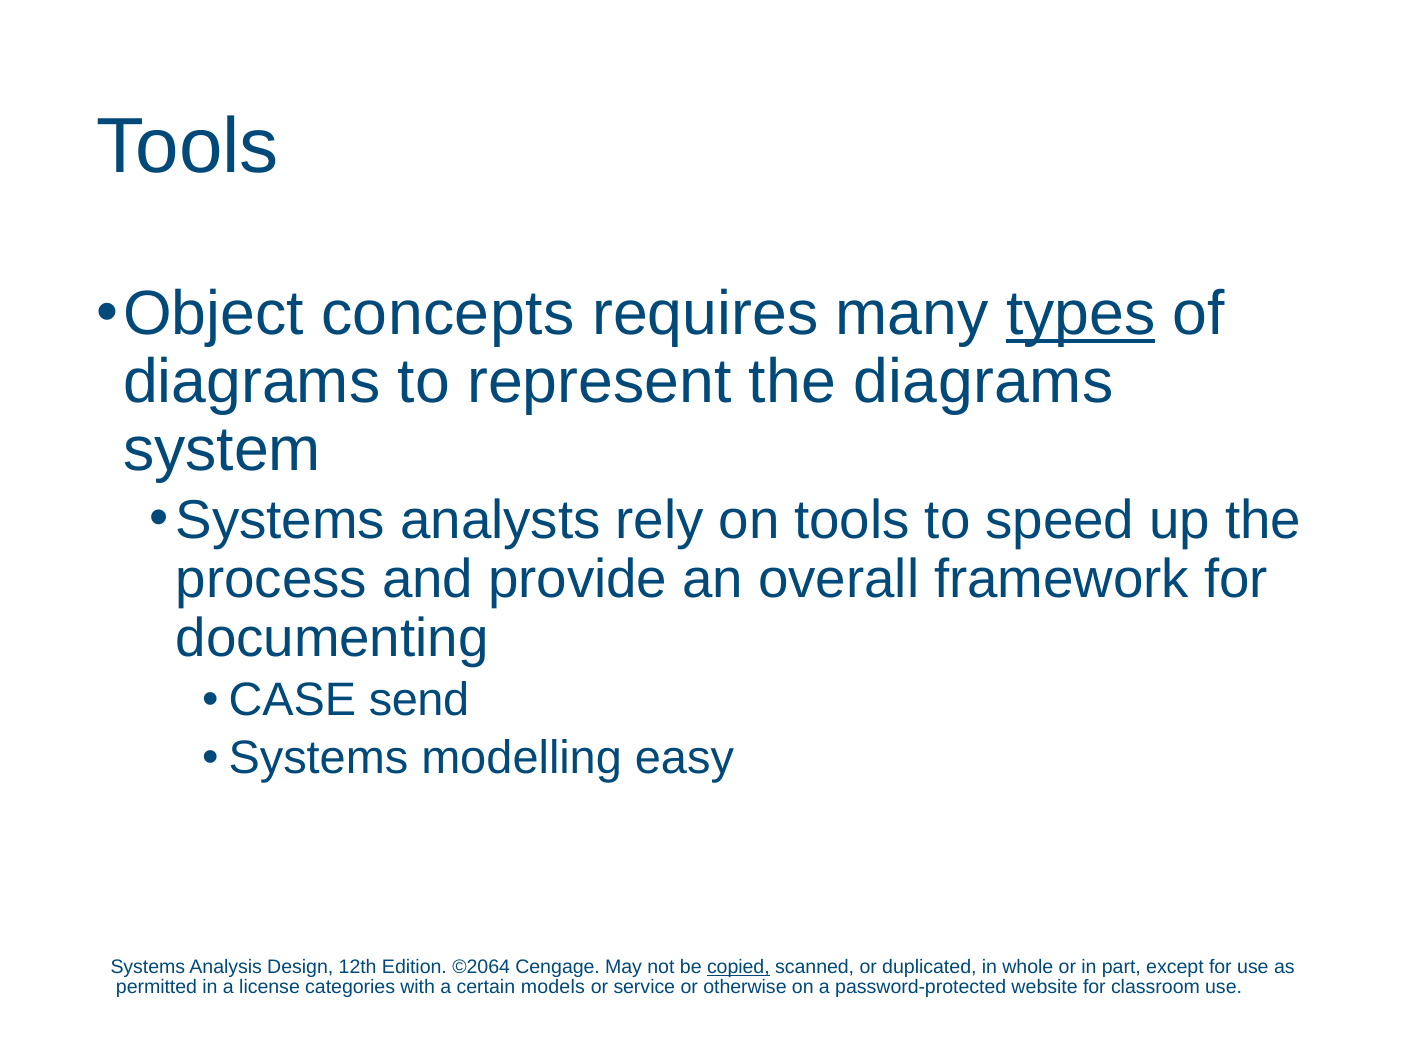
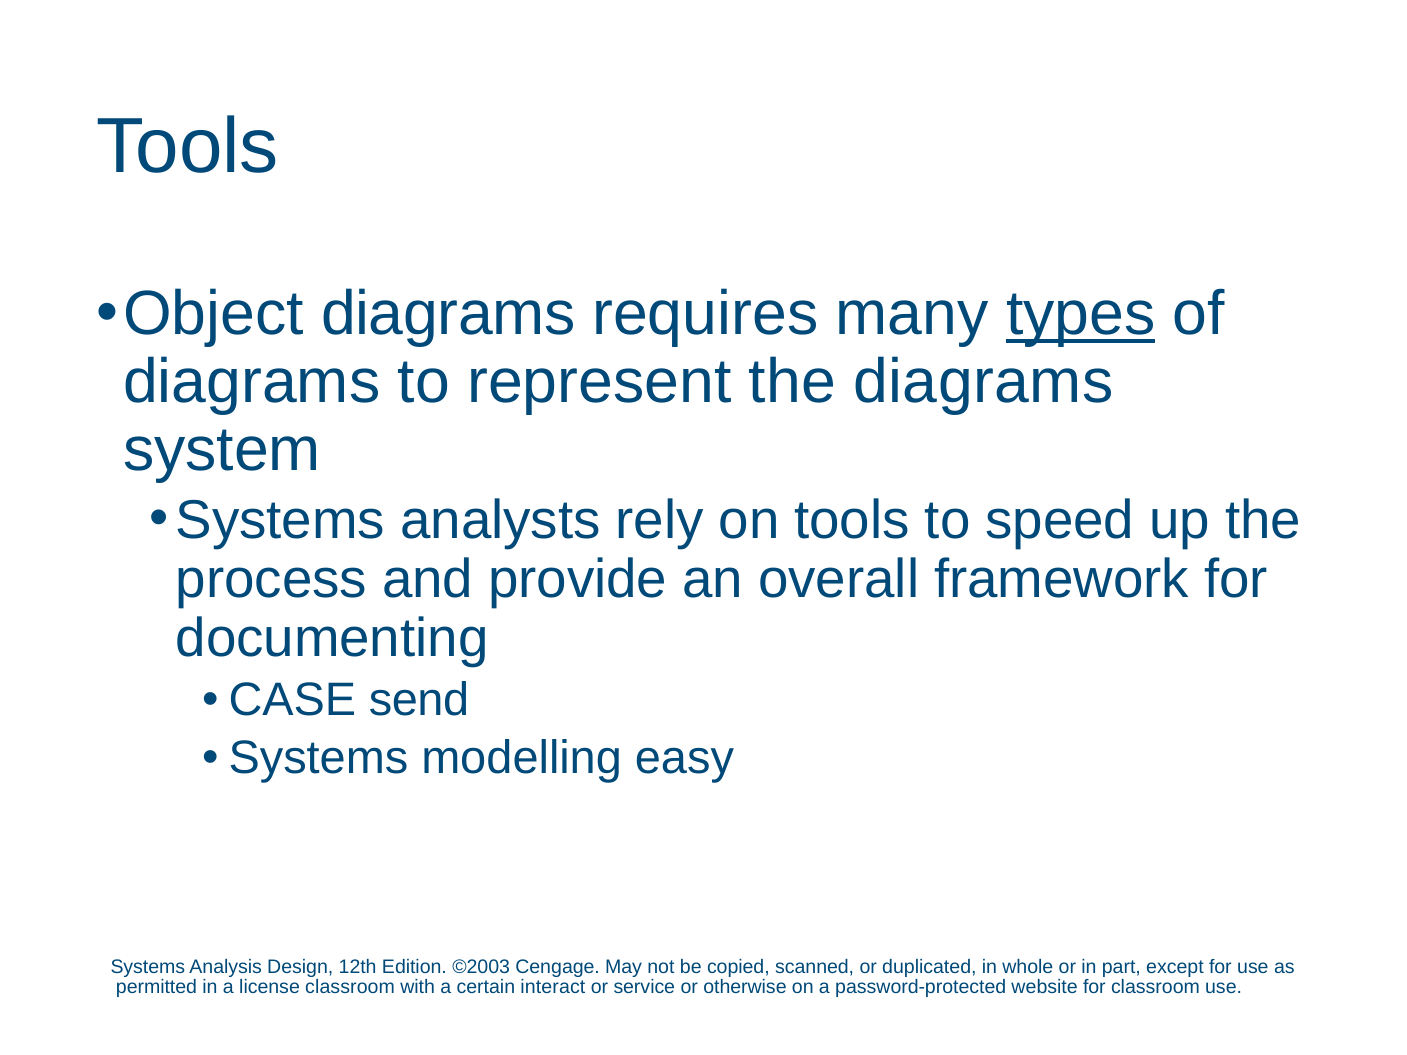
Object concepts: concepts -> diagrams (448, 314)
©2064: ©2064 -> ©2003 (481, 967)
copied underline: present -> none (738, 967)
license categories: categories -> classroom (350, 987)
models: models -> interact (553, 987)
